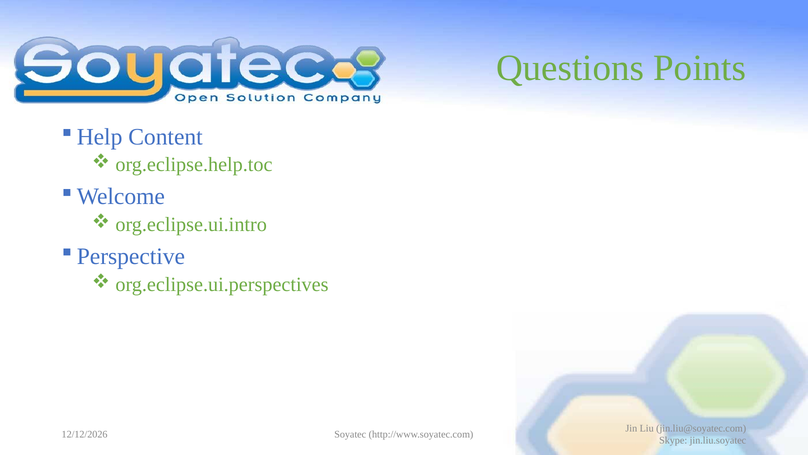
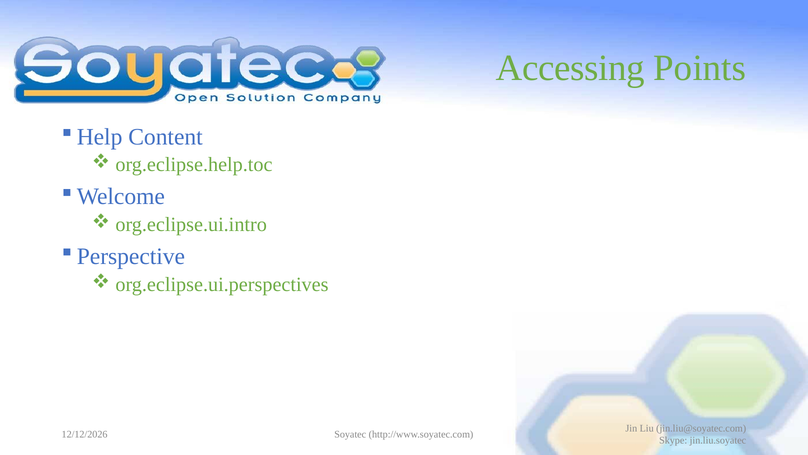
Questions: Questions -> Accessing (570, 68)
